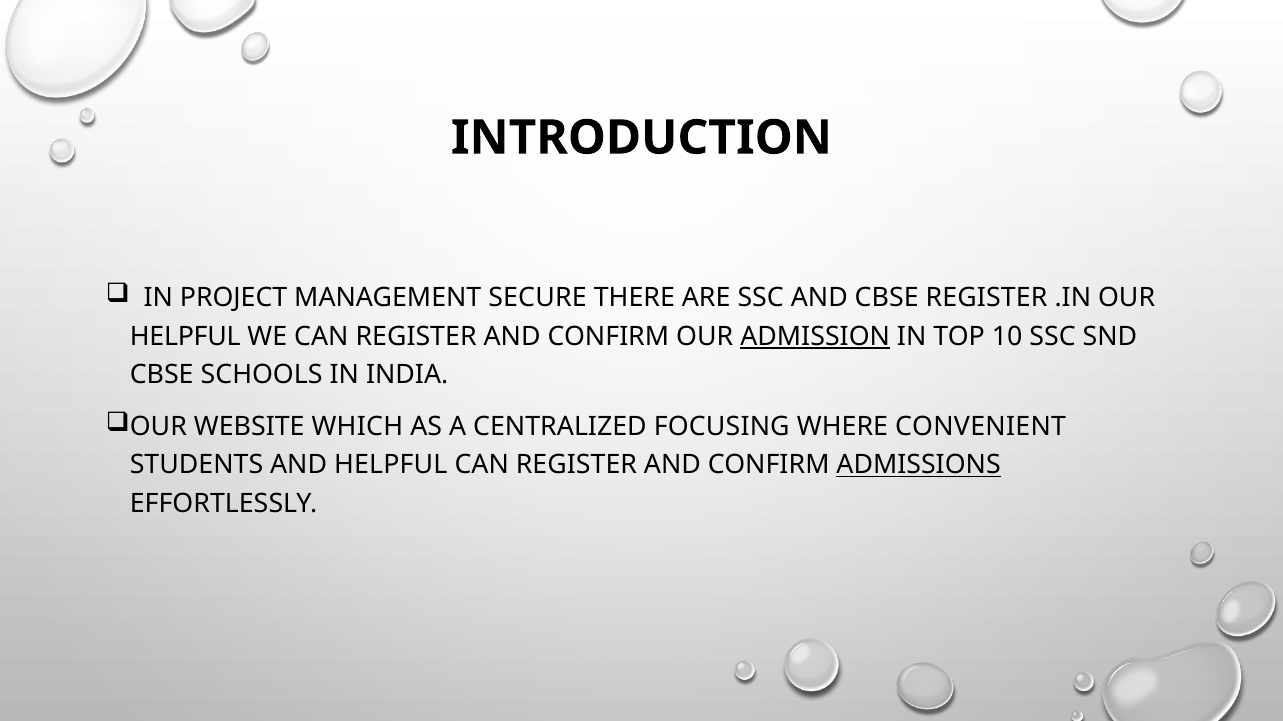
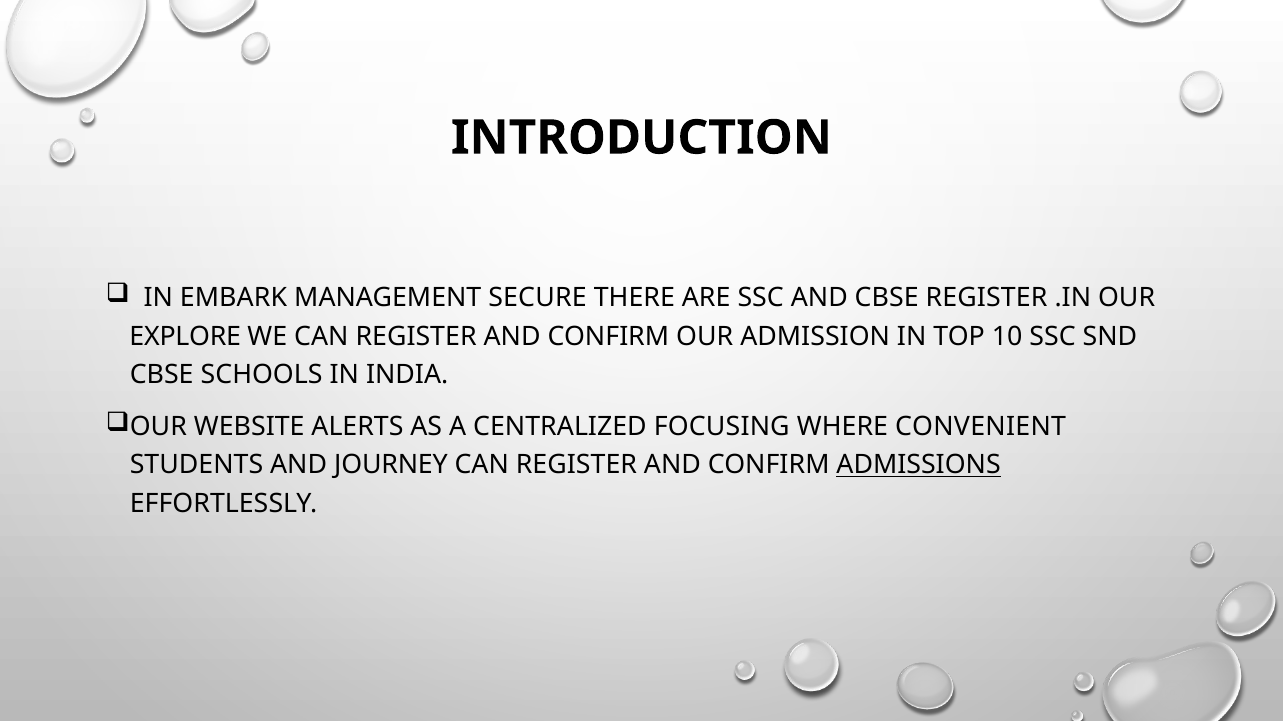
PROJECT: PROJECT -> EMBARK (233, 298)
HELPFUL: HELPFUL -> EXPLORE (185, 337)
ADMISSION underline: present -> none (815, 337)
WHICH: WHICH -> ALERTS (357, 427)
AND HELPFUL: HELPFUL -> JOURNEY (391, 465)
